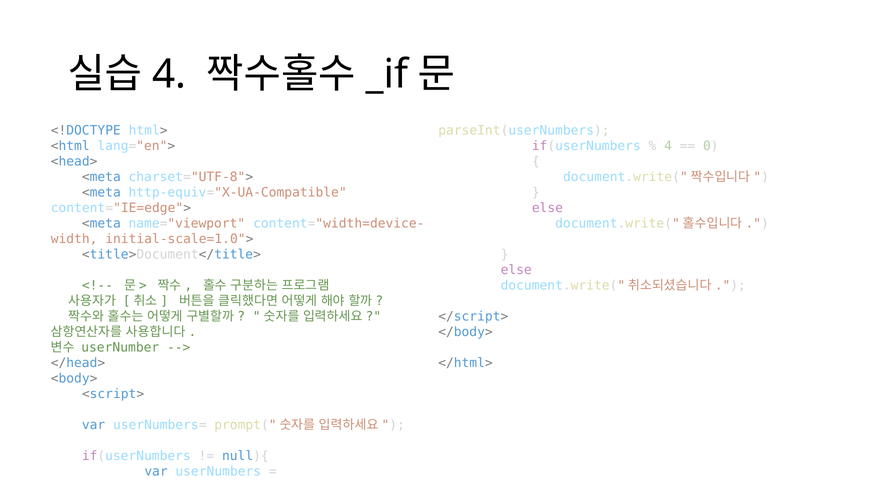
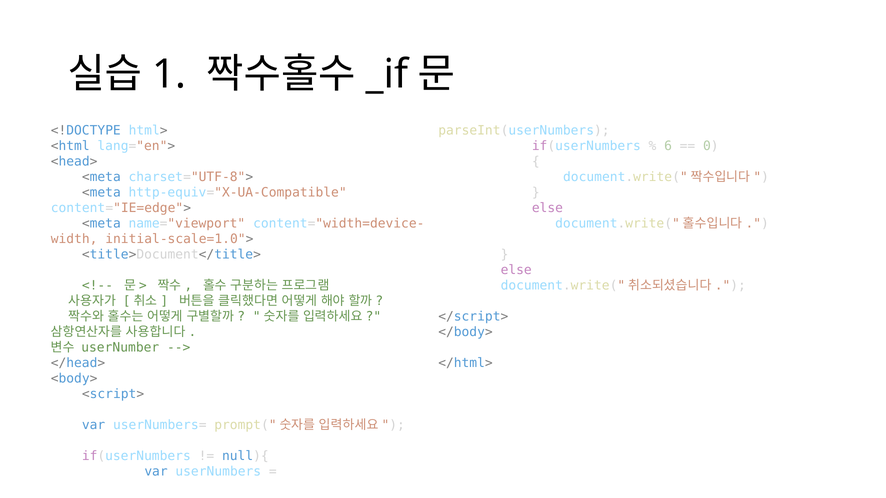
4: 4 -> 1 (169, 74)
4: 4 -> 6 (668, 146)
